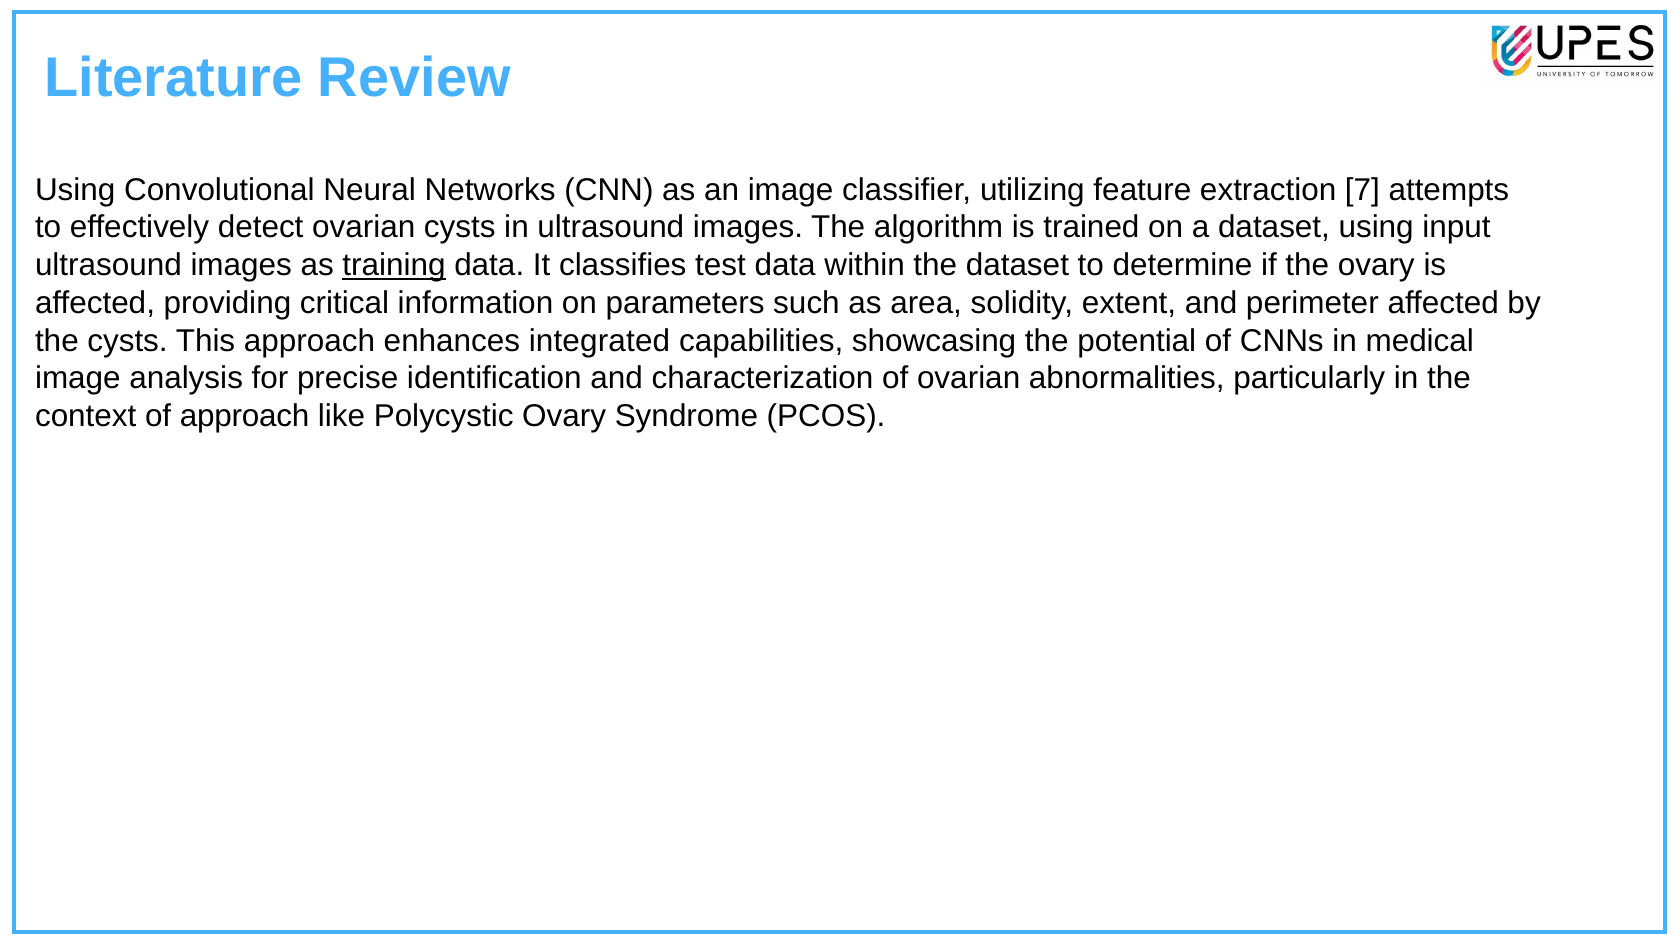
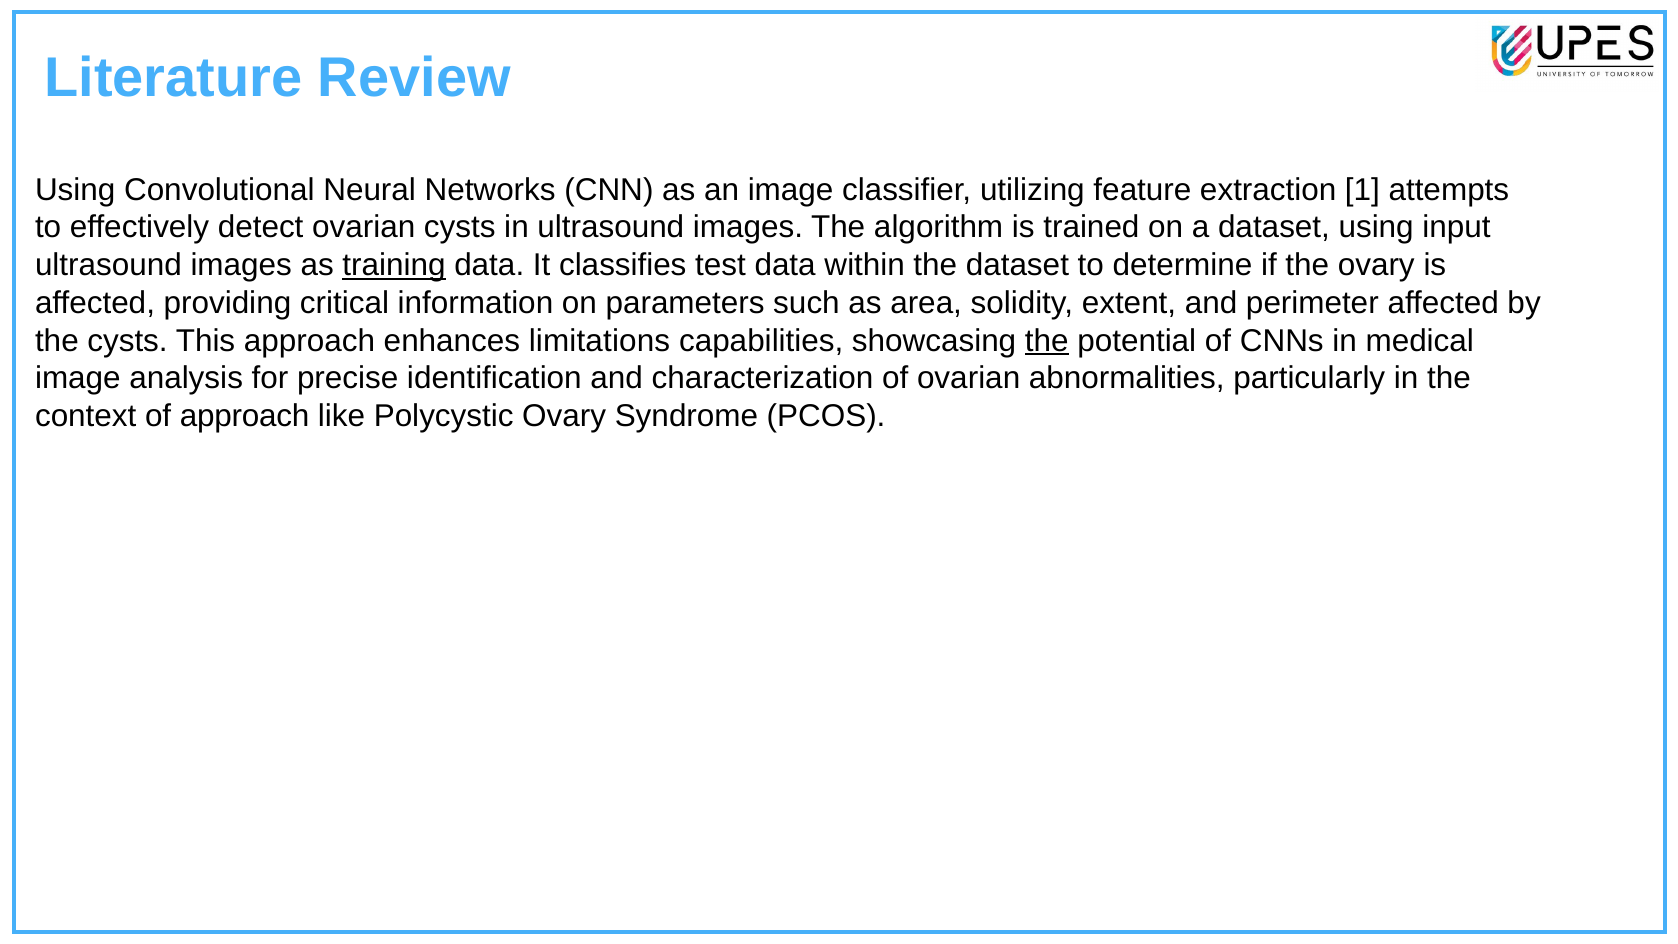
7: 7 -> 1 (1362, 190)
integrated: integrated -> limitations (599, 341)
the underline: none -> present (1047, 341)
